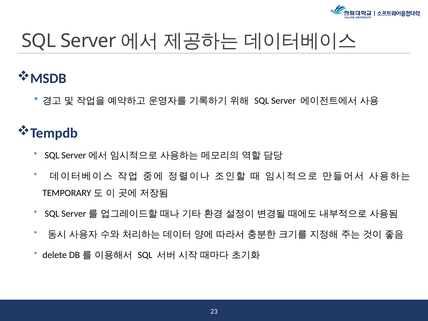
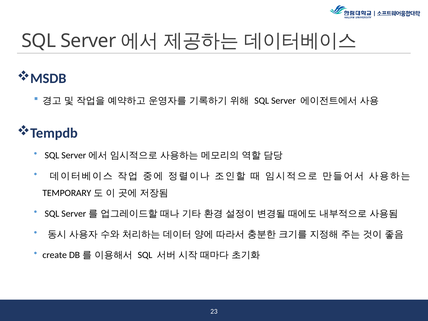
delete: delete -> create (55, 255)
